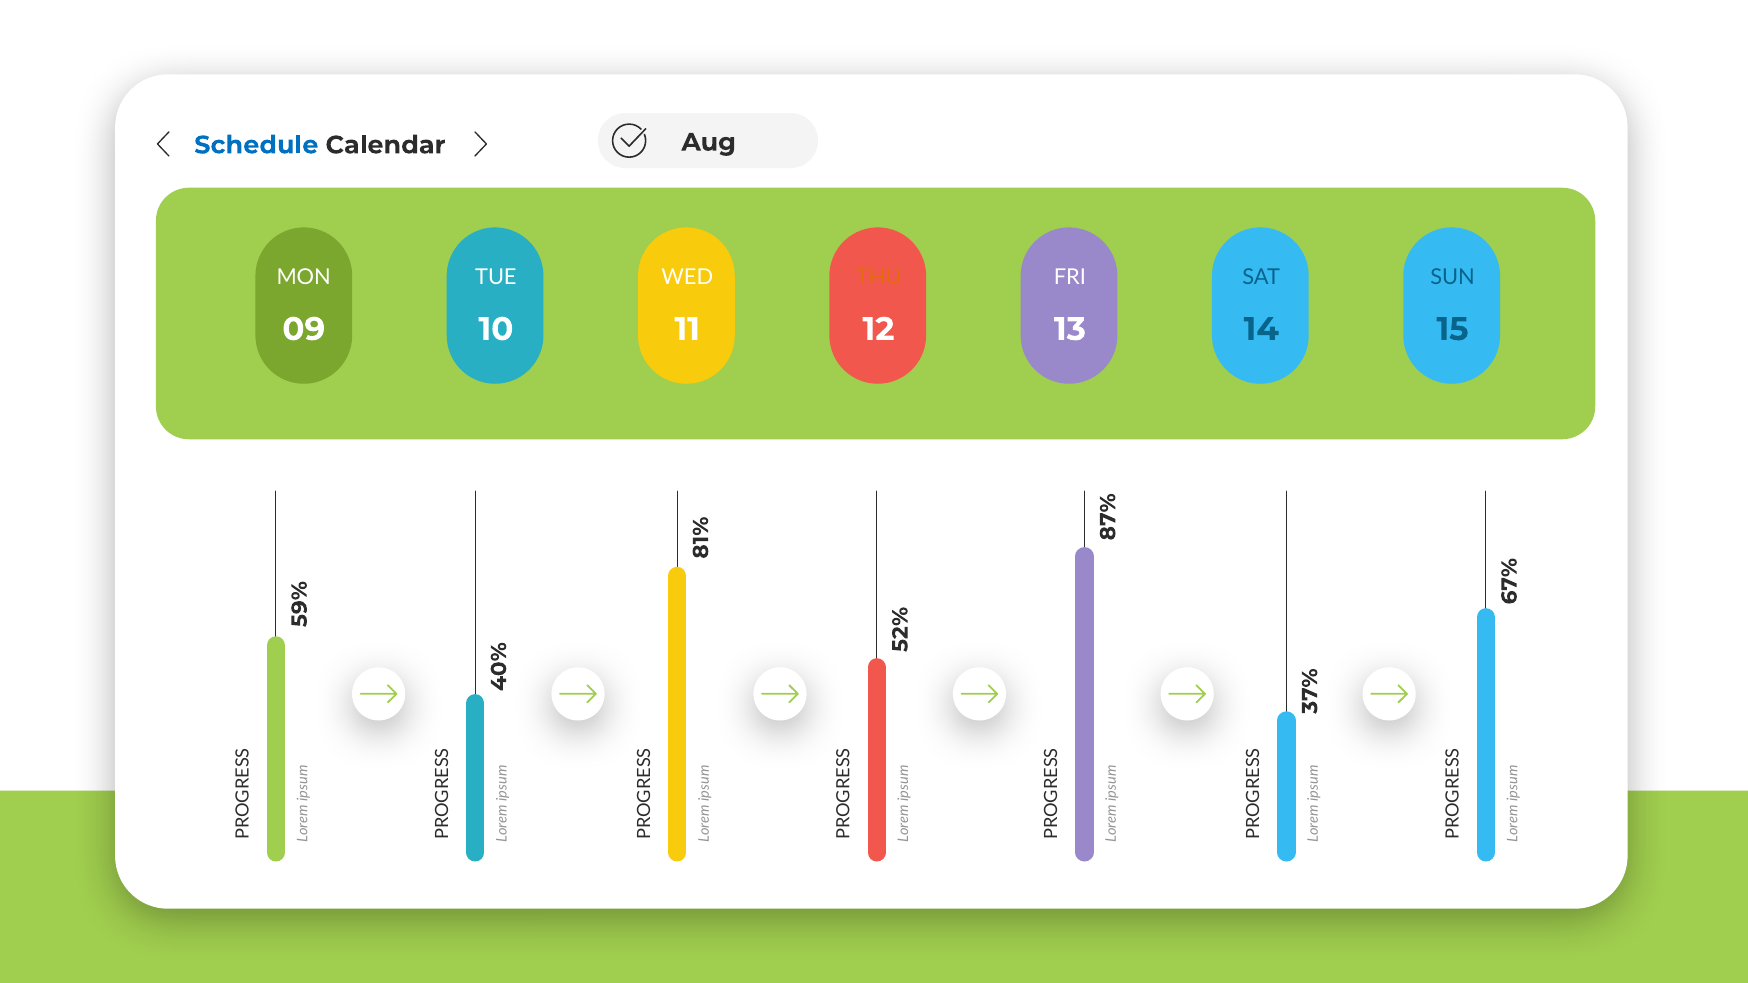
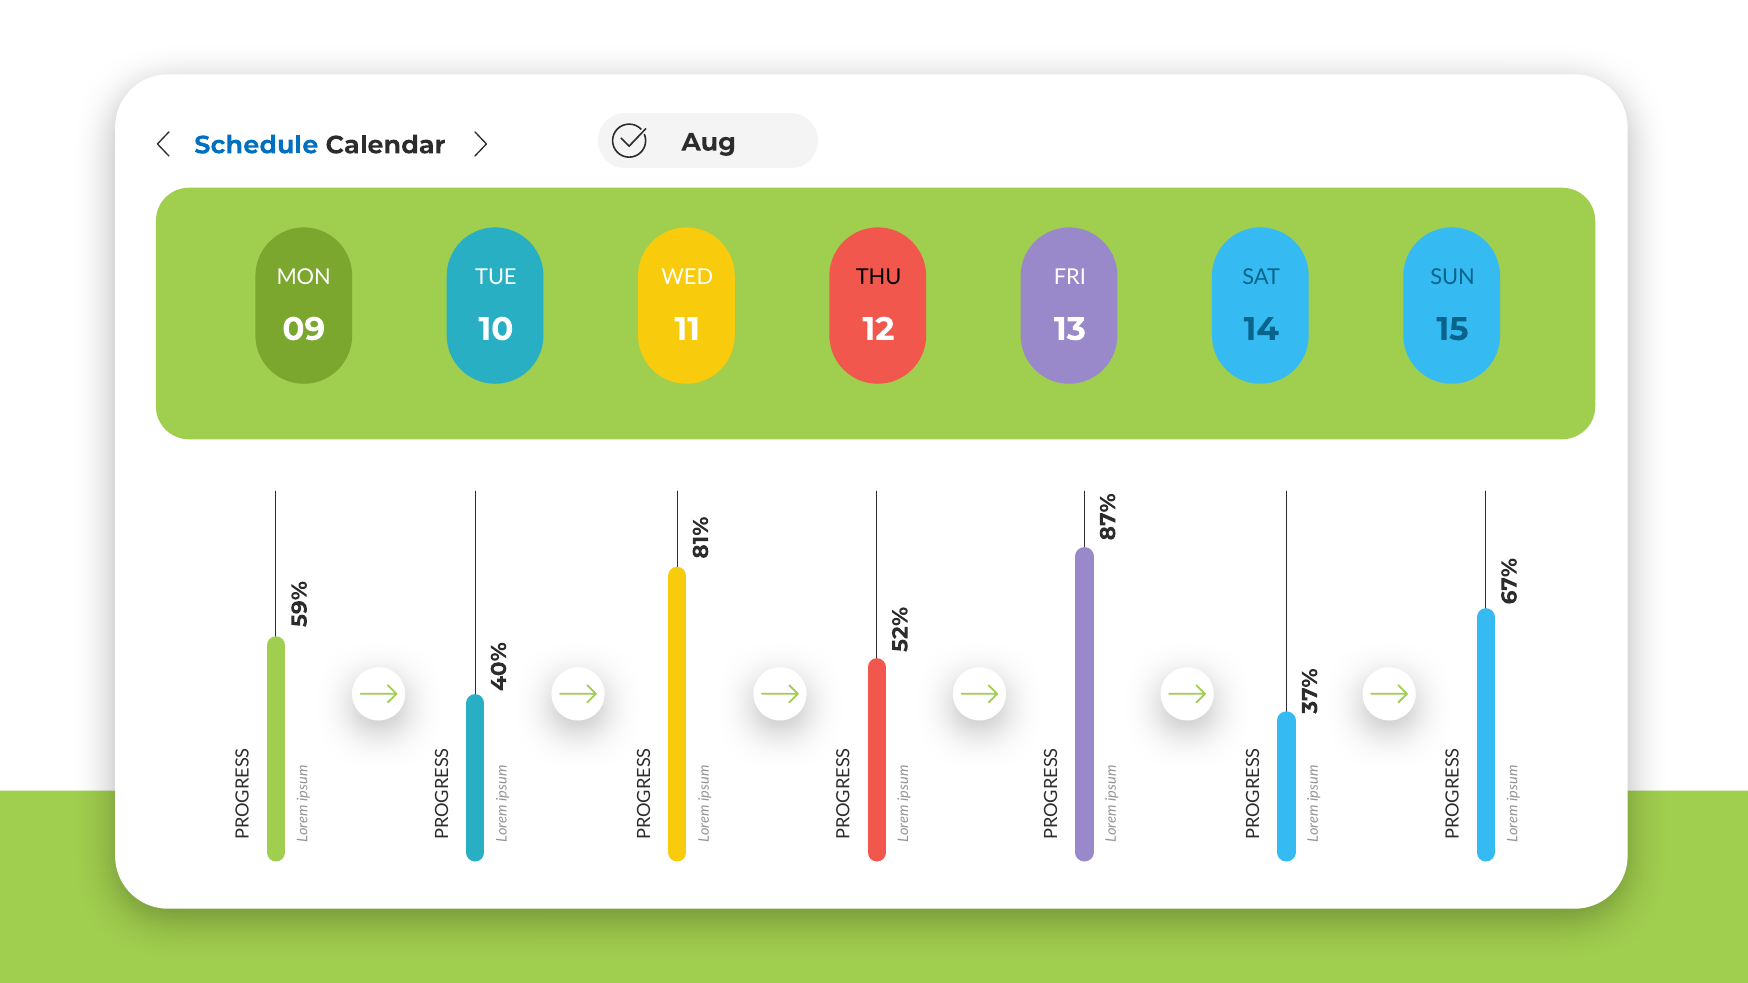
THU colour: orange -> black (879, 278)
